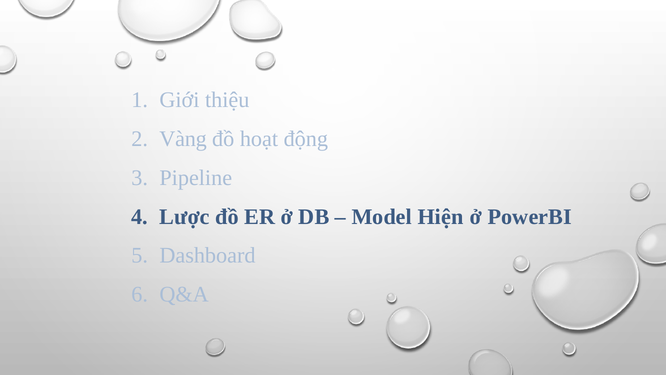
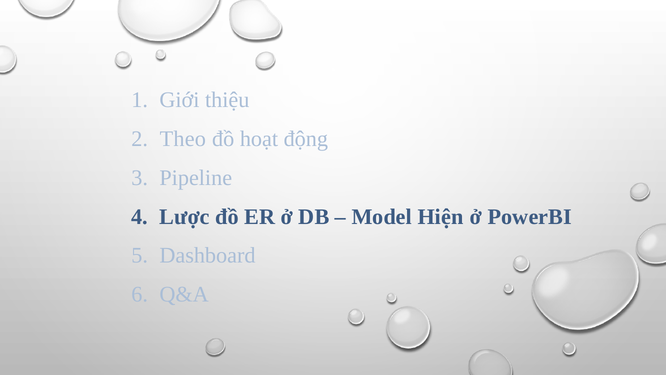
Vàng: Vàng -> Theo (183, 139)
